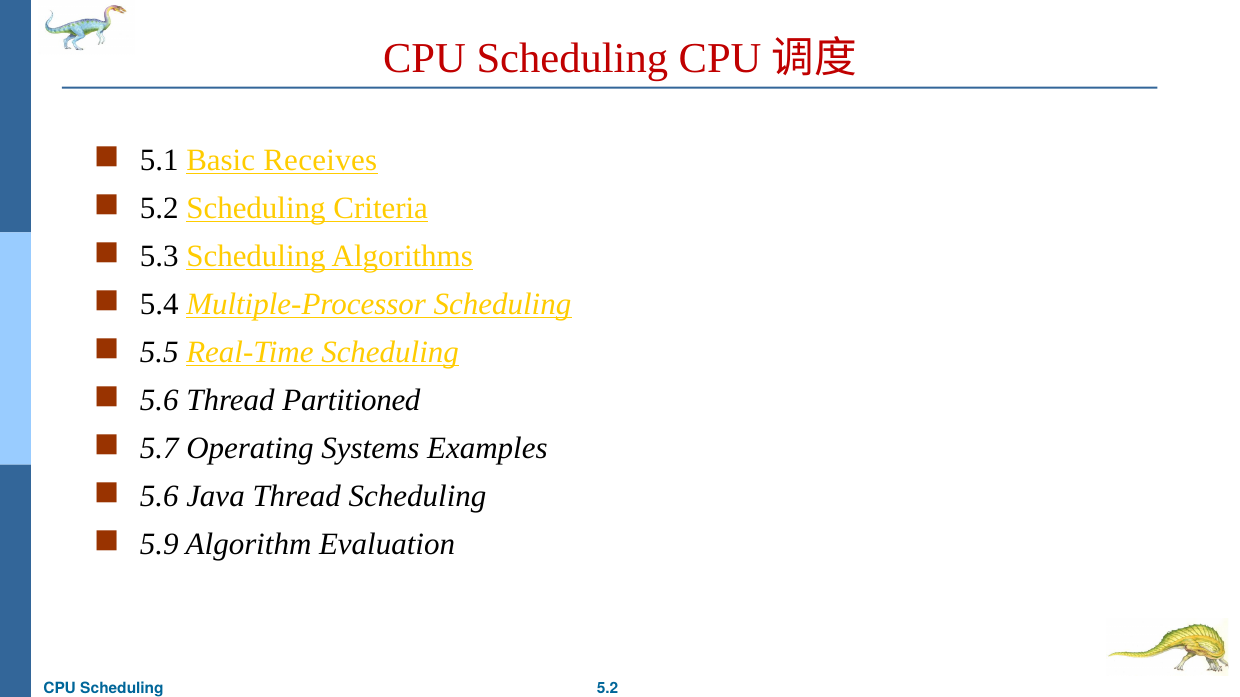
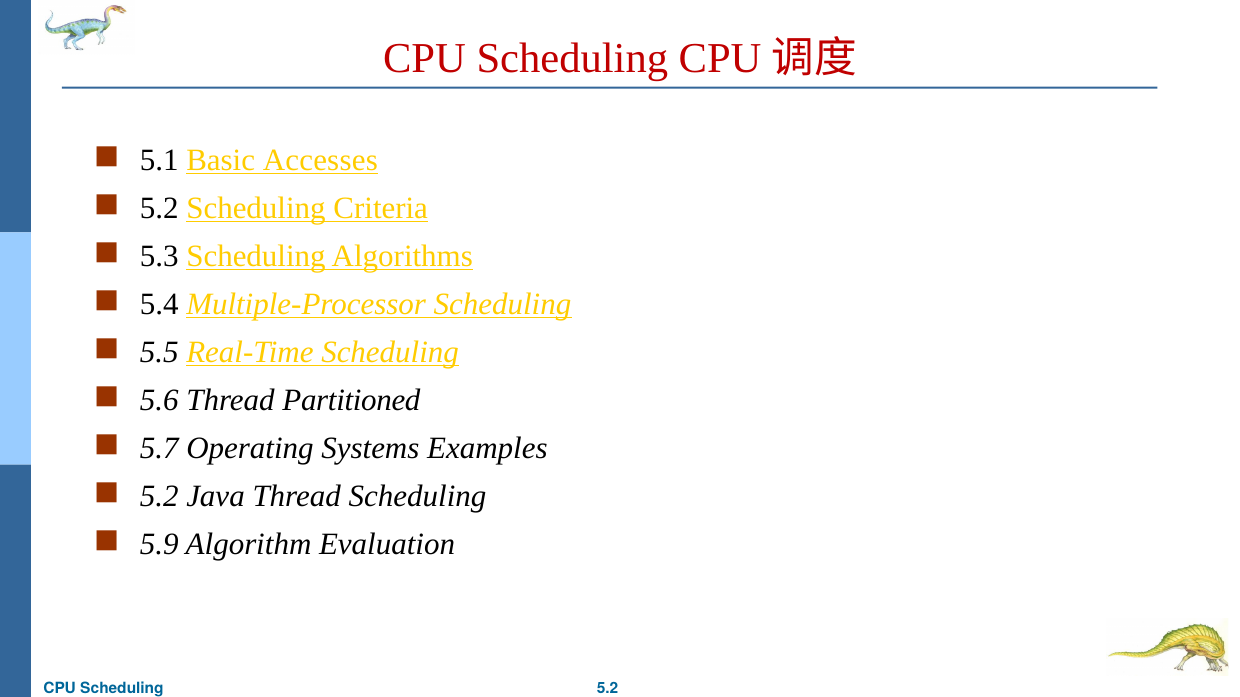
Receives: Receives -> Accesses (320, 160)
5.6: 5.6 -> 5.2 (159, 496)
